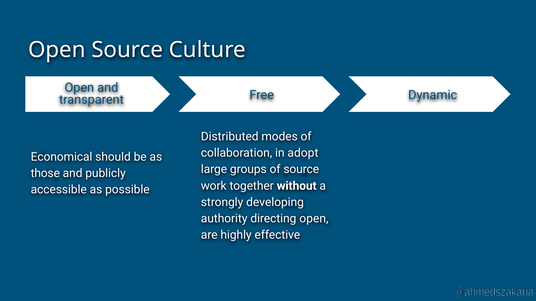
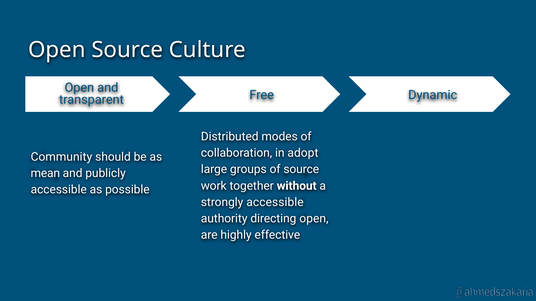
Economical: Economical -> Community (61, 157)
those: those -> mean (45, 173)
strongly developing: developing -> accessible (275, 203)
